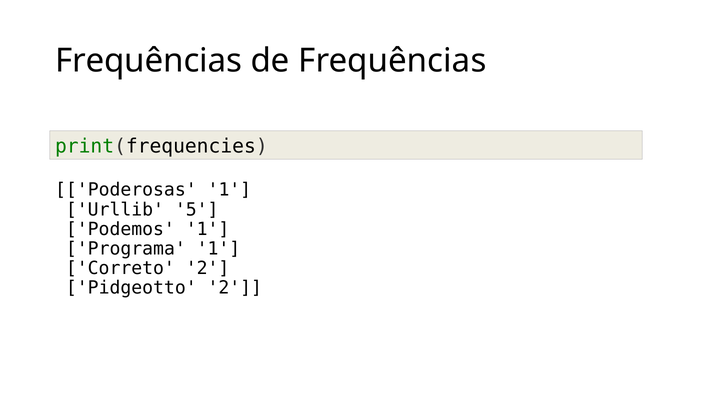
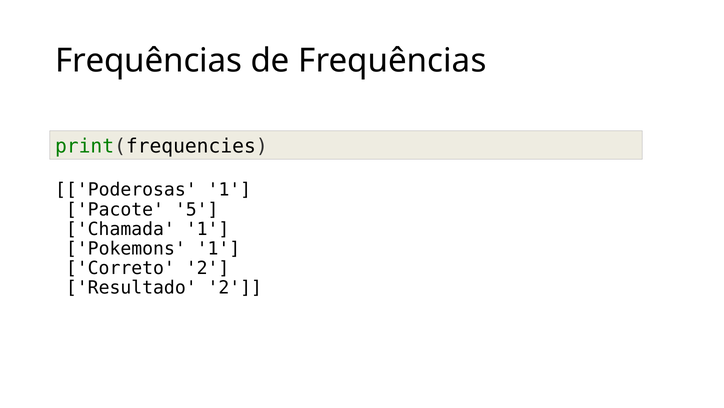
Urllib: Urllib -> Pacote (115, 209)
Podemos: Podemos -> Chamada (120, 229)
Programa: Programa -> Pokemons (126, 248)
Pidgeotto: Pidgeotto -> Resultado (131, 287)
